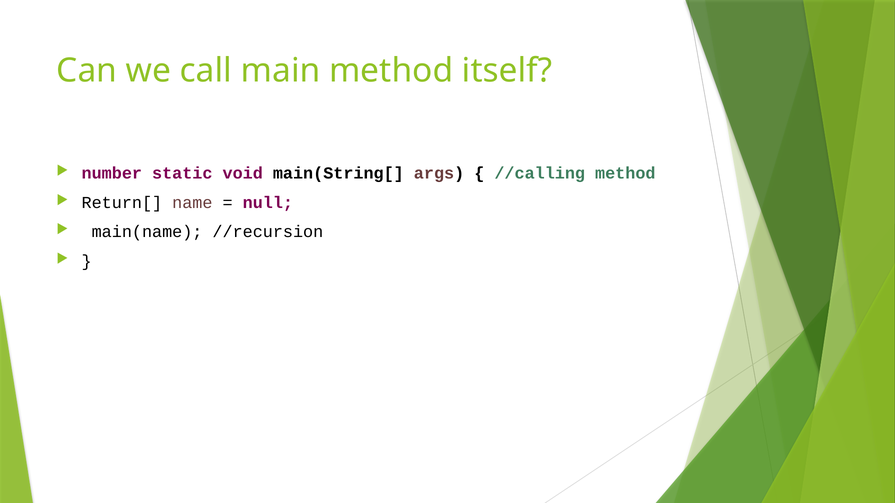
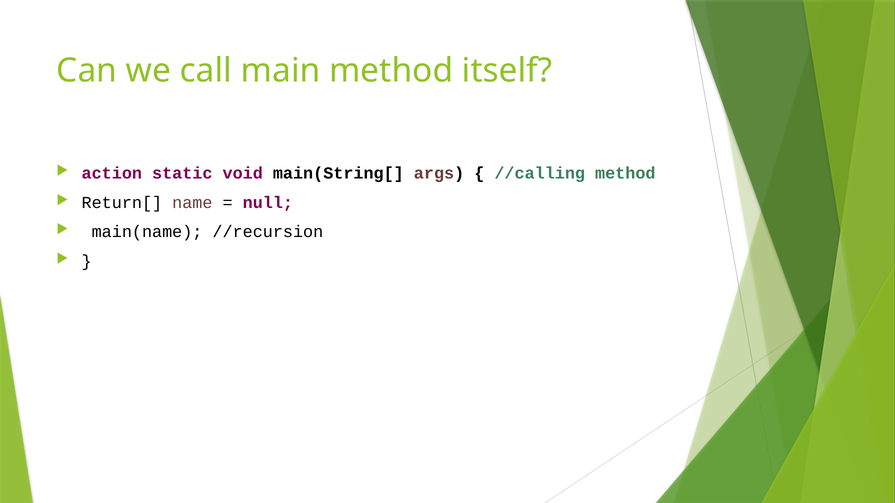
number: number -> action (112, 173)
